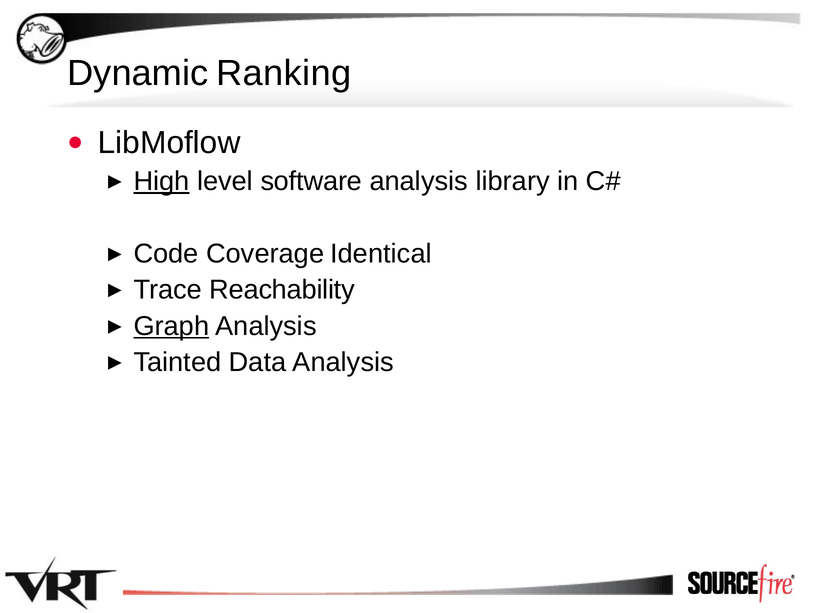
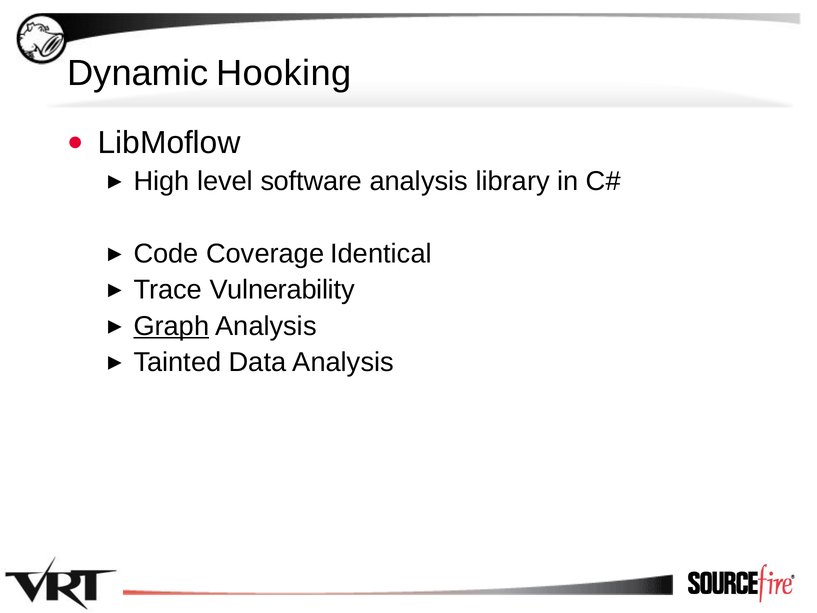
Ranking: Ranking -> Hooking (284, 73)
High underline: present -> none (162, 181)
Reachability: Reachability -> Vulnerability (282, 290)
